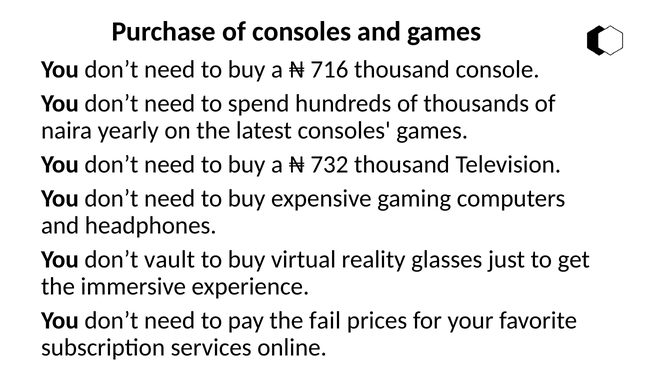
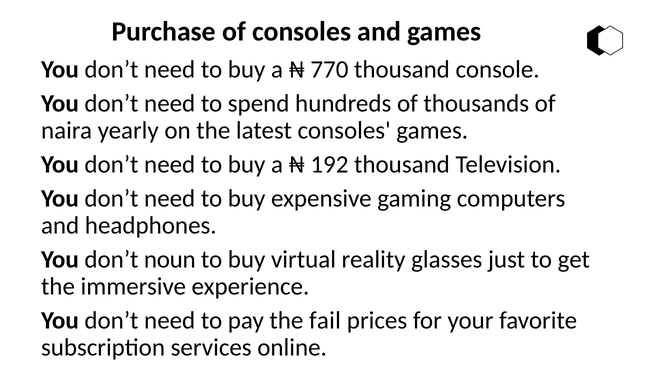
716: 716 -> 770 (329, 70)
732: 732 -> 192 (329, 165)
vault: vault -> noun (170, 260)
